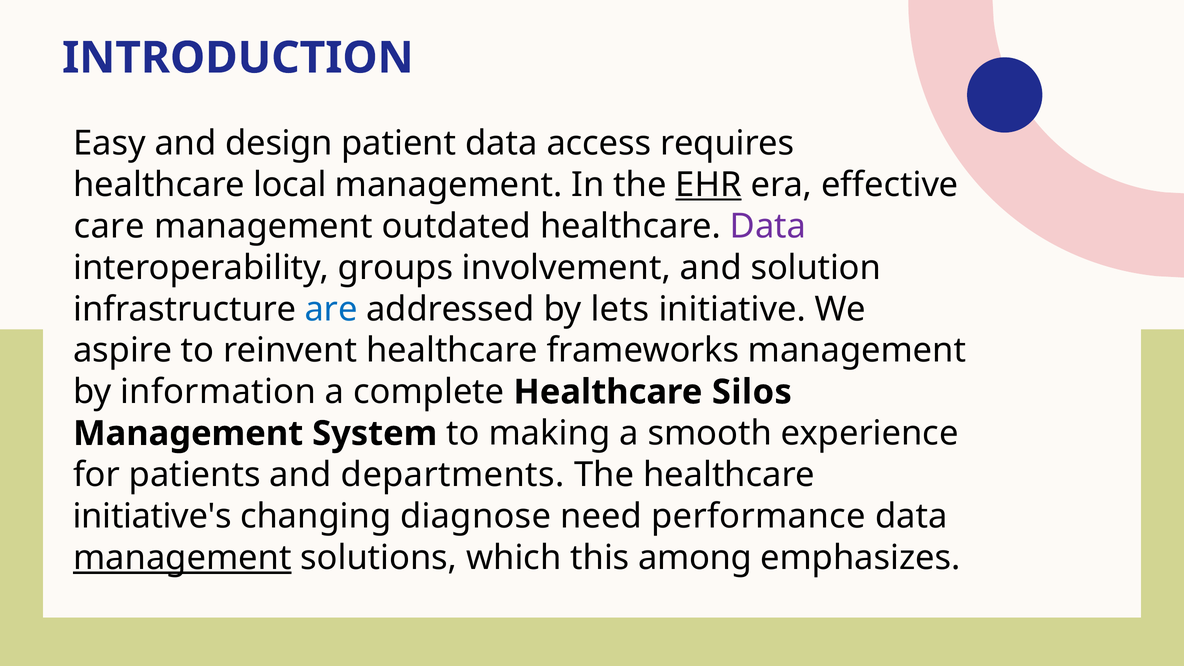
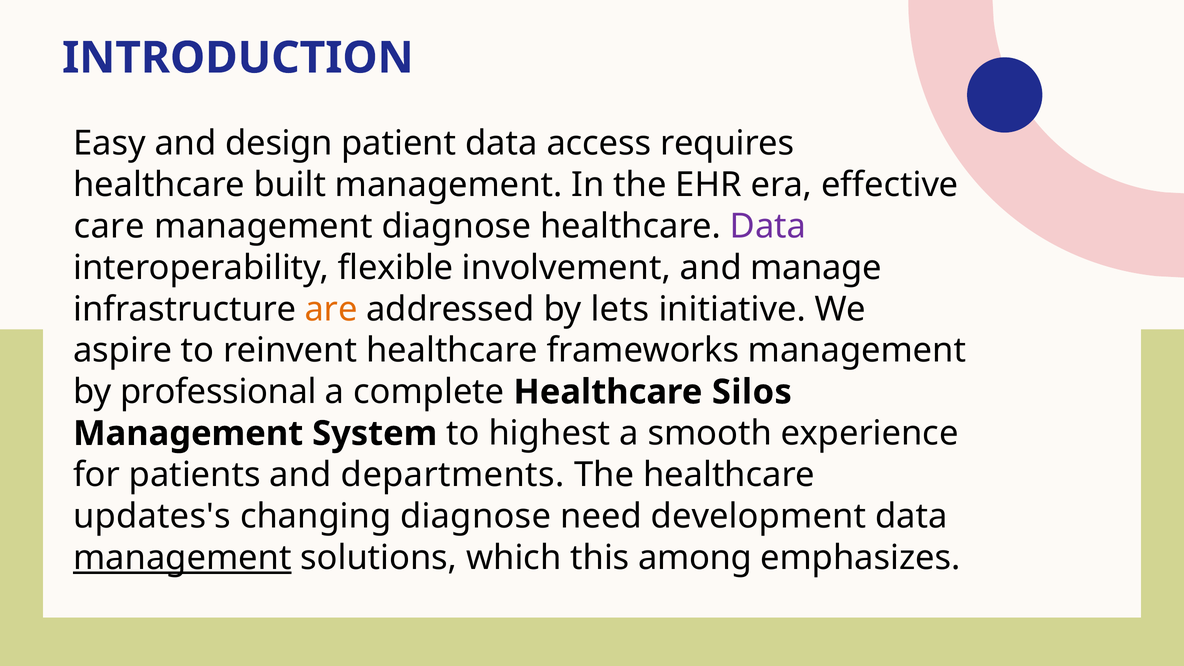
local: local -> built (290, 185)
EHR underline: present -> none (709, 185)
management outdated: outdated -> diagnose (456, 226)
groups: groups -> flexible (396, 268)
solution: solution -> manage (816, 268)
are colour: blue -> orange (331, 309)
information: information -> professional (218, 392)
making: making -> highest (549, 434)
initiative's: initiative's -> updates's (152, 516)
performance: performance -> development (758, 516)
